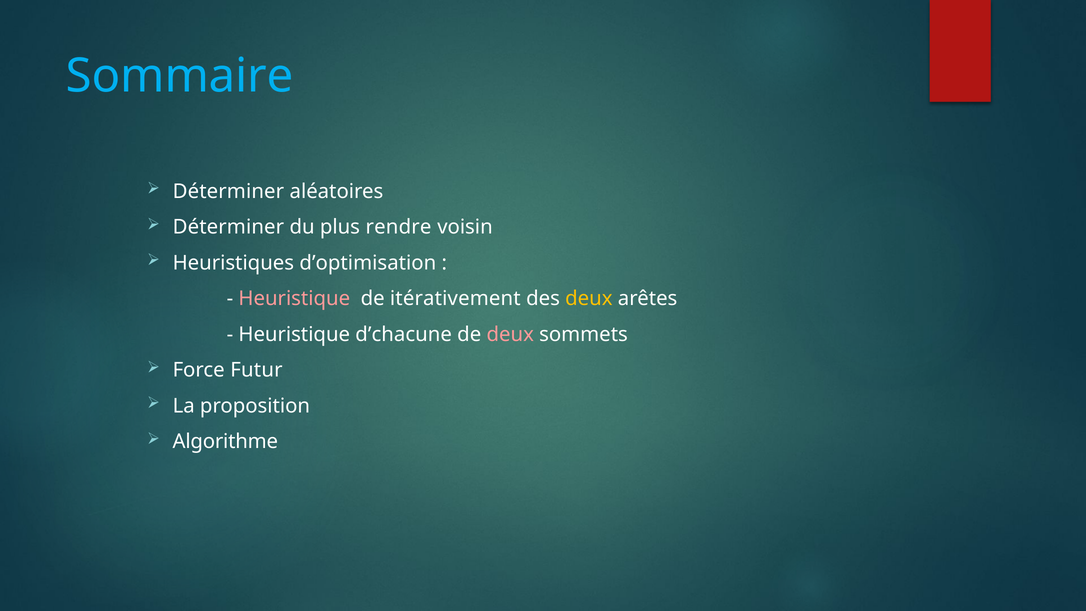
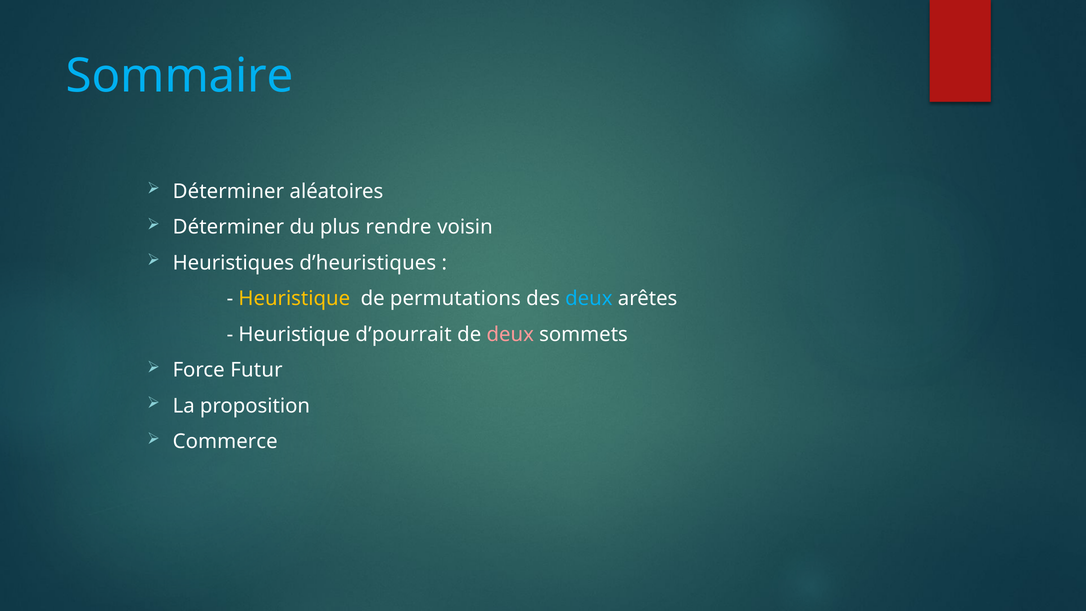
d’optimisation: d’optimisation -> d’heuristiques (368, 263)
Heuristique colour: pink -> yellow (294, 299)
itérativement: itérativement -> permutations (455, 299)
deux colour: yellow -> light blue (589, 299)
d’chacune: d’chacune -> d’pourrait (404, 334)
Algorithme: Algorithme -> Commerce (225, 442)
